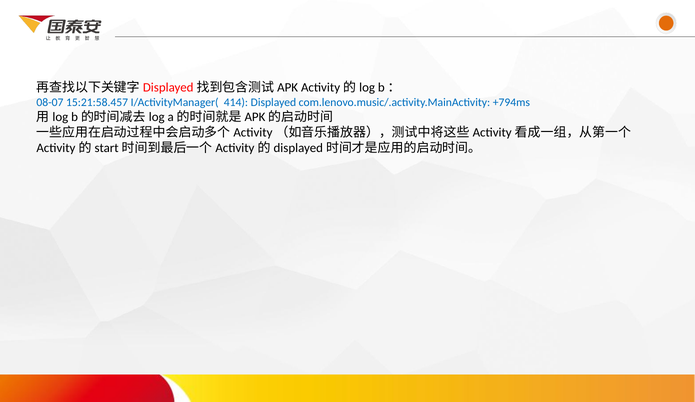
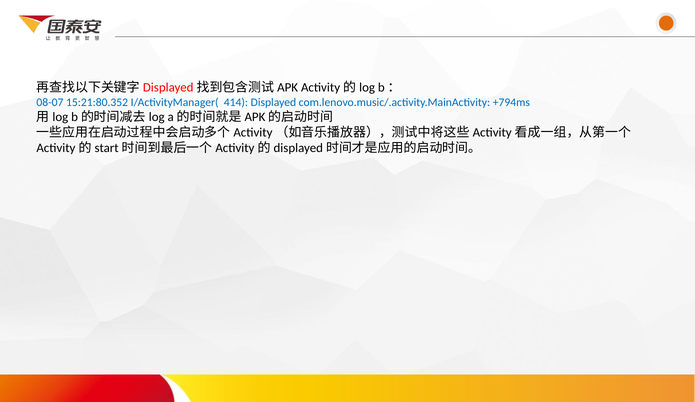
15:21:58.457: 15:21:58.457 -> 15:21:80.352 (97, 102)
